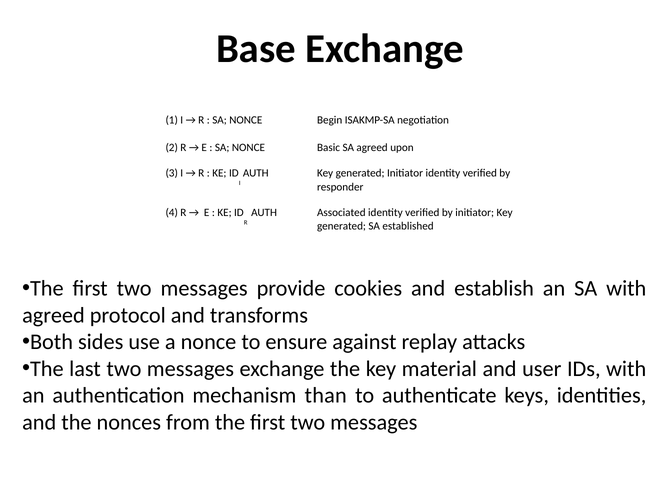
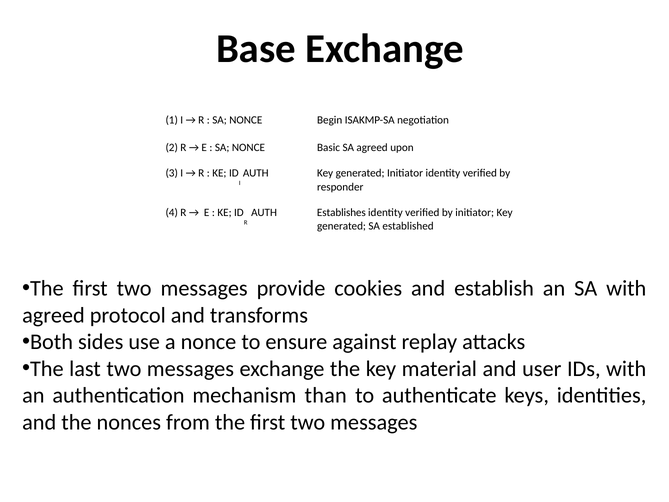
Associated: Associated -> Establishes (341, 212)
